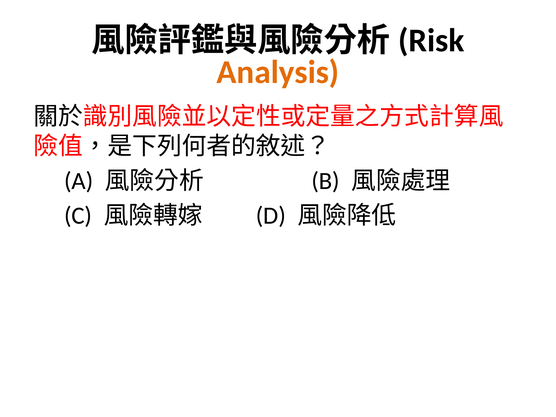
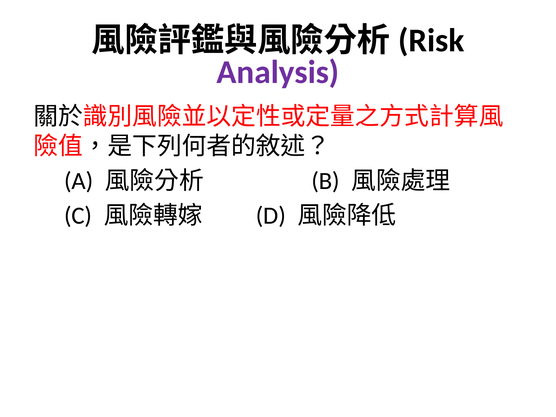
Analysis colour: orange -> purple (278, 72)
